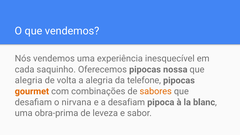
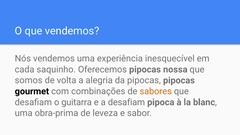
alegria: alegria -> somos (29, 80)
da telefone: telefone -> pipocas (144, 80)
gourmet colour: orange -> black (32, 91)
nirvana: nirvana -> guitarra (77, 102)
